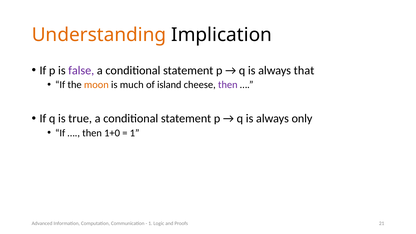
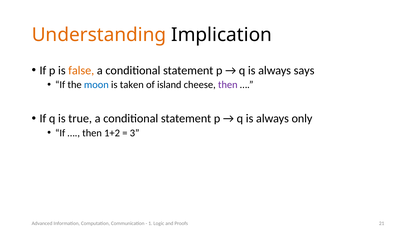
false colour: purple -> orange (81, 70)
that: that -> says (304, 70)
moon colour: orange -> blue (96, 85)
much: much -> taken (132, 85)
1+0: 1+0 -> 1+2 (112, 133)
1: 1 -> 3 (135, 133)
